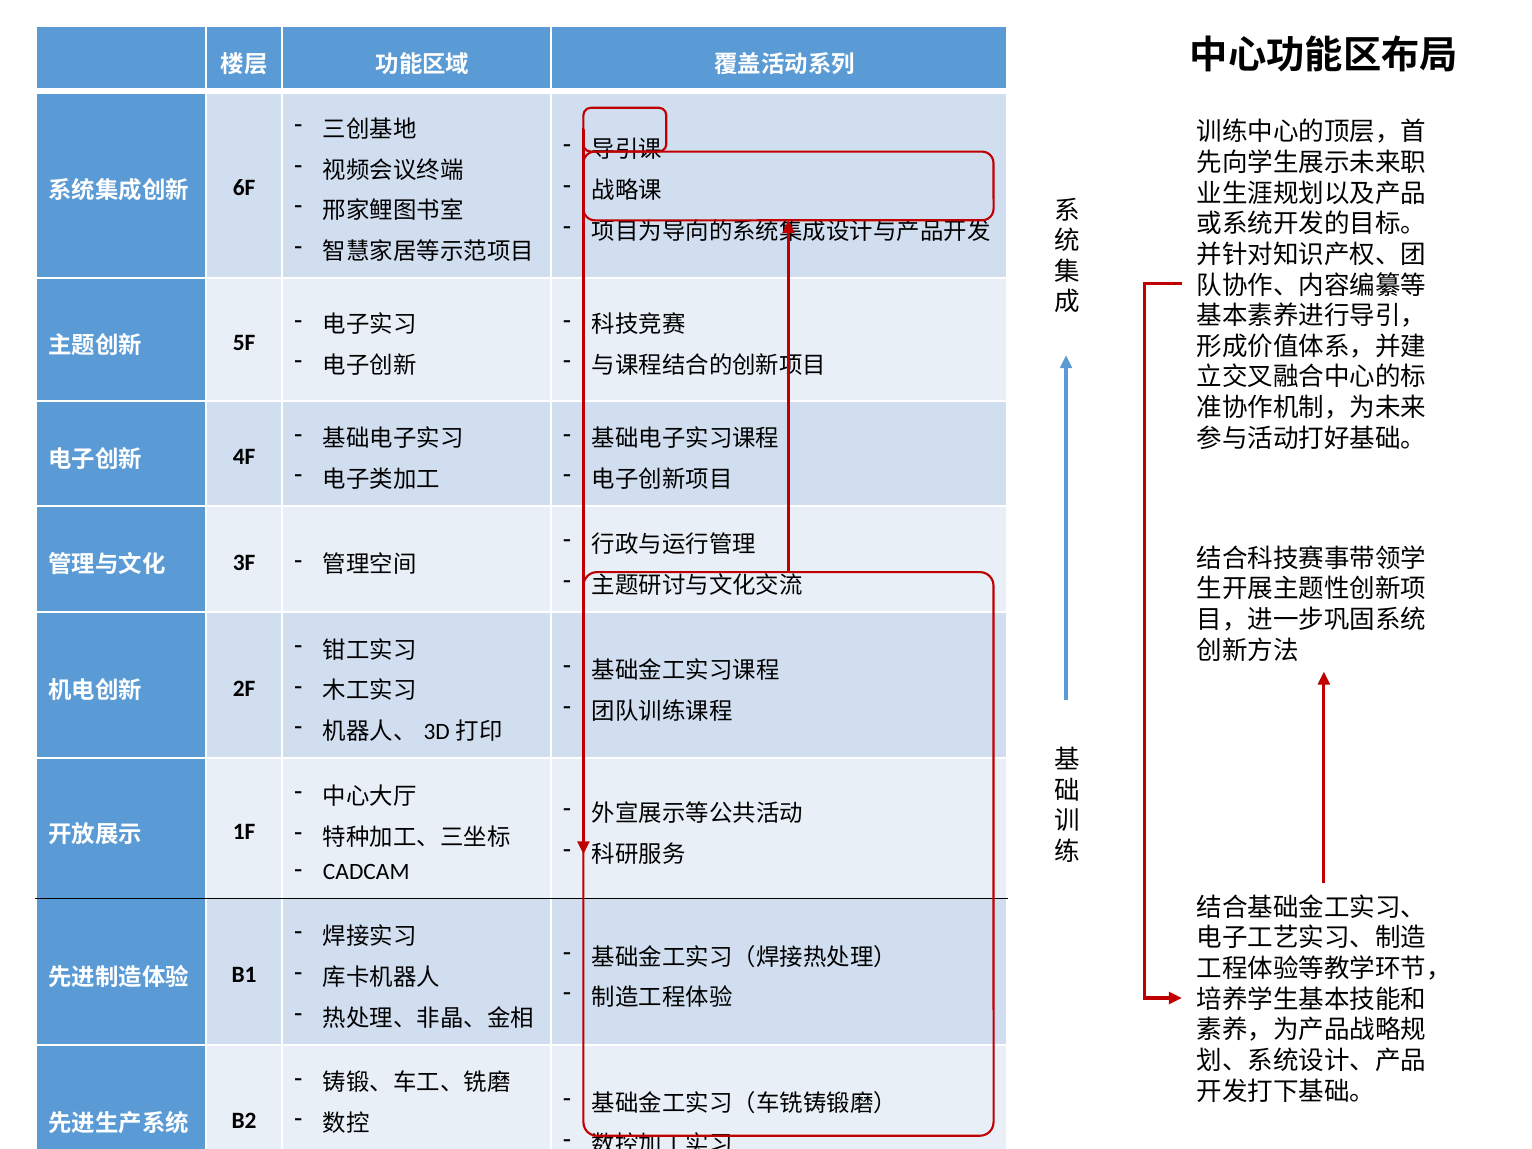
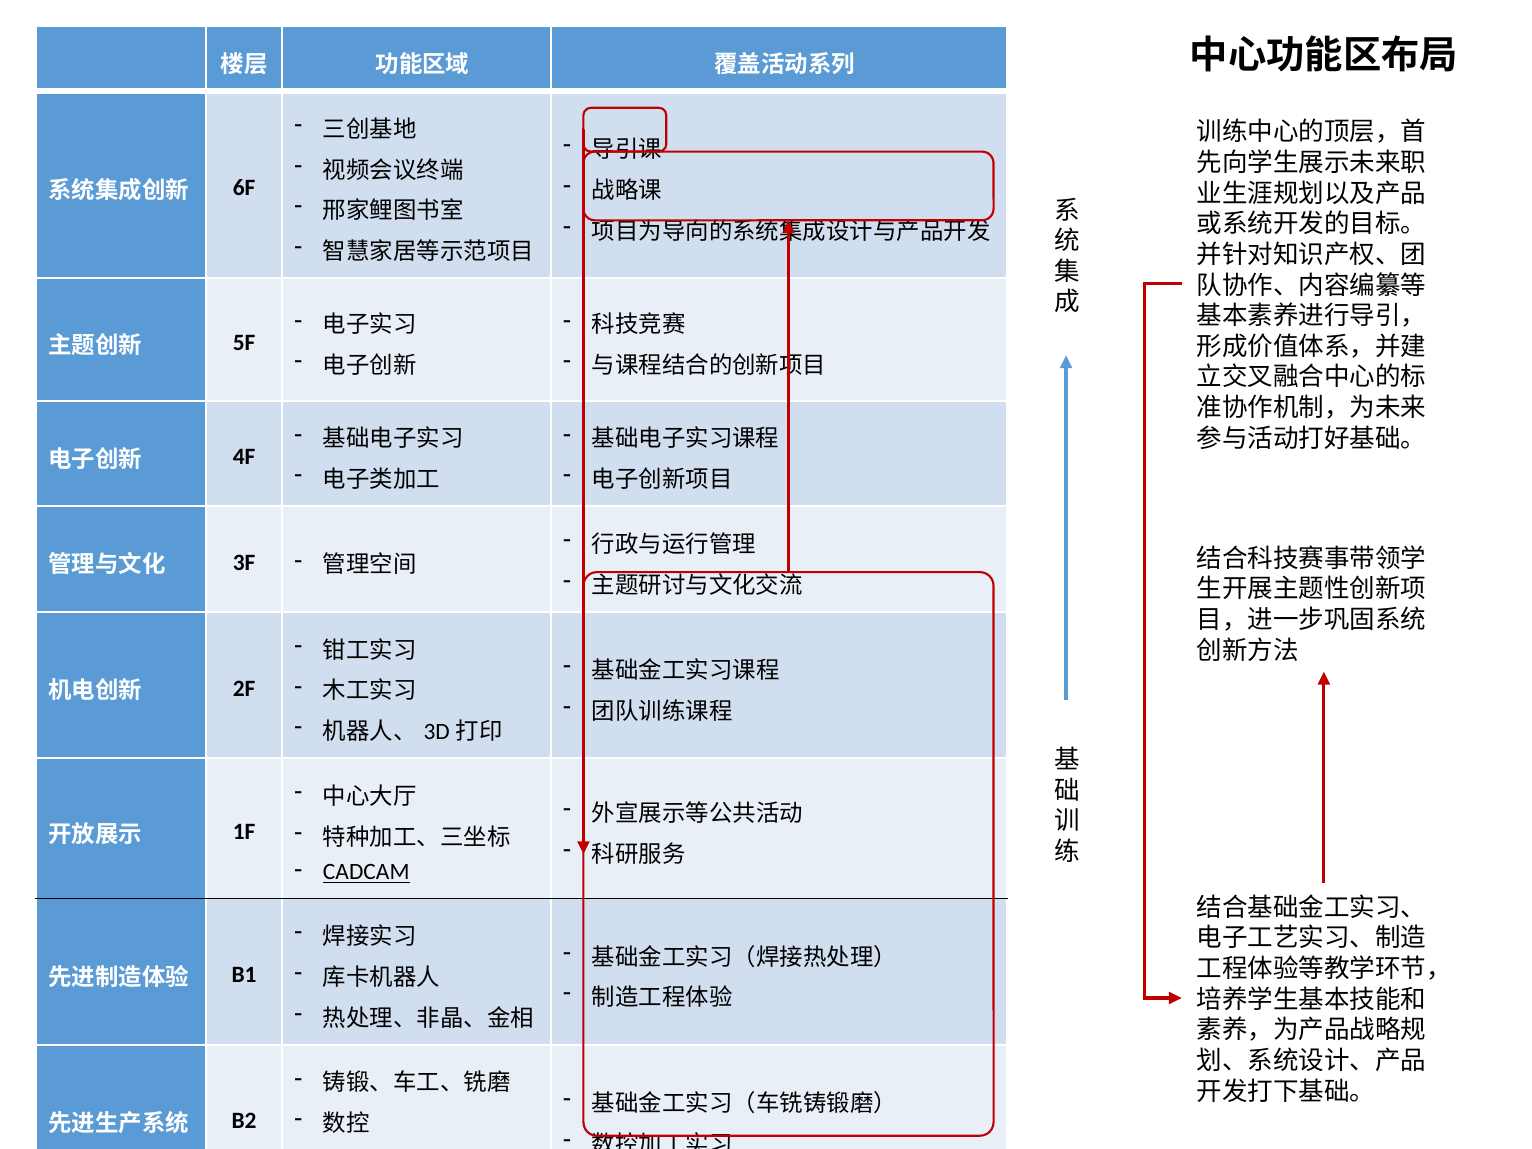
CADCAM underline: none -> present (366, 872)
